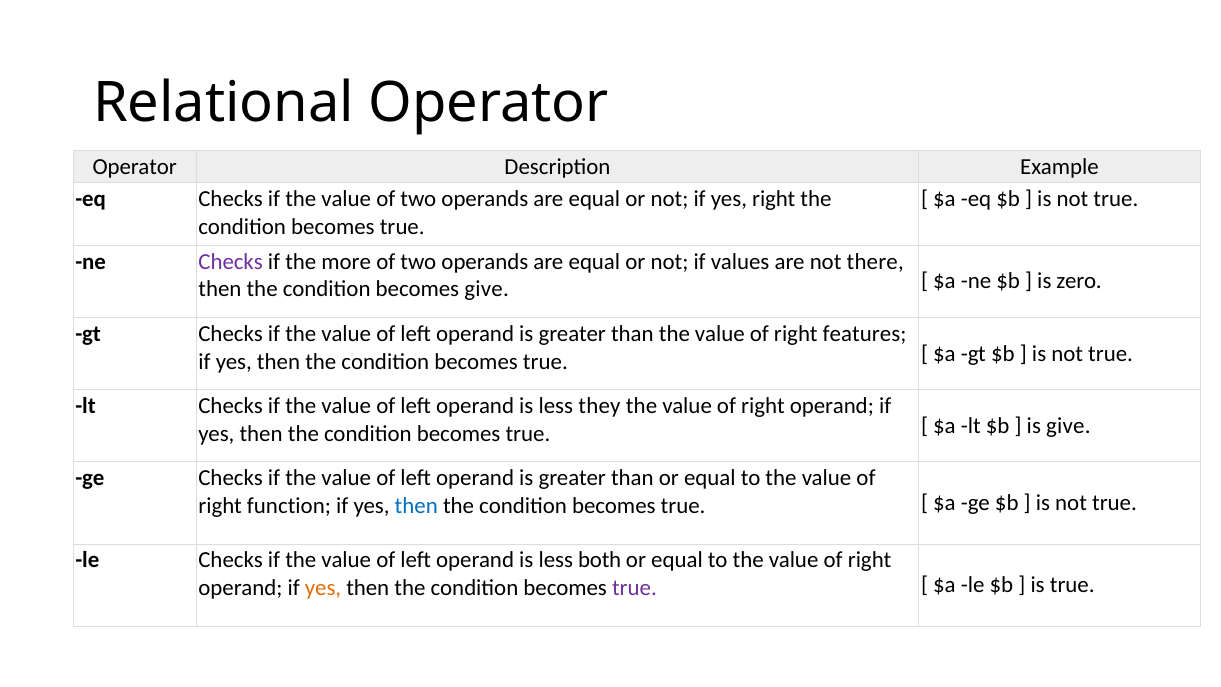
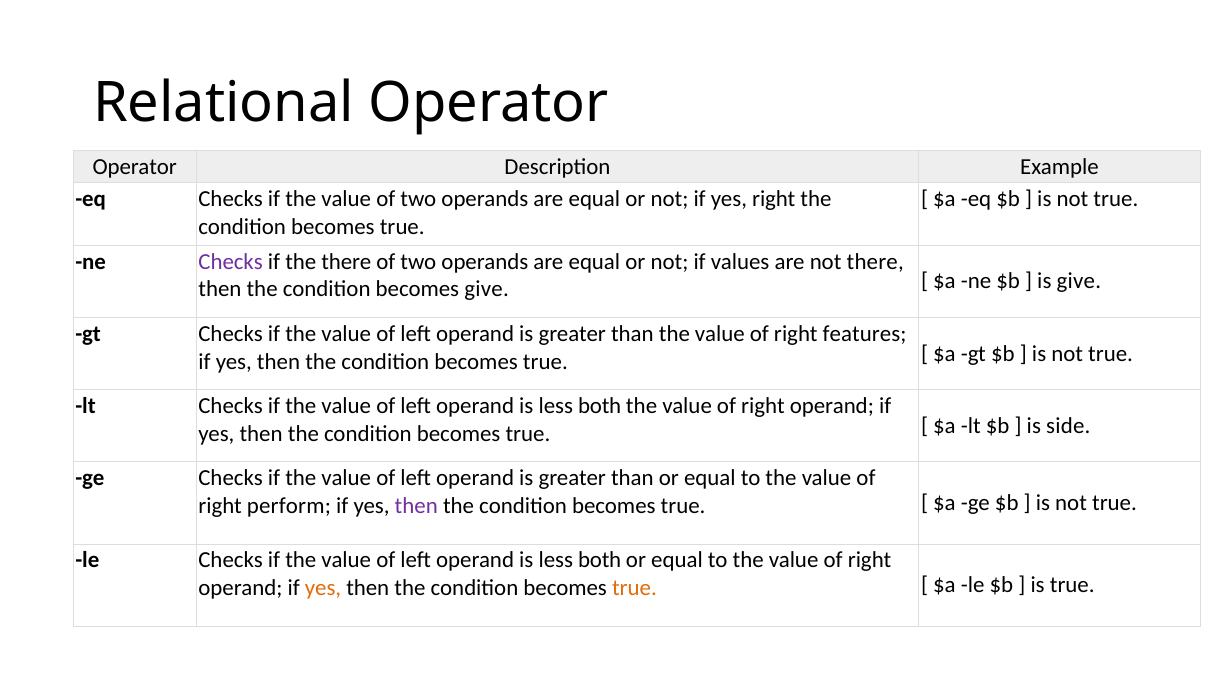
the more: more -> there (346, 261)
is zero: zero -> give (1079, 281)
they: they -> both (600, 406)
is give: give -> side (1068, 426)
function: function -> perform (289, 506)
then colour: blue -> purple (416, 506)
true colour: purple -> orange (634, 588)
